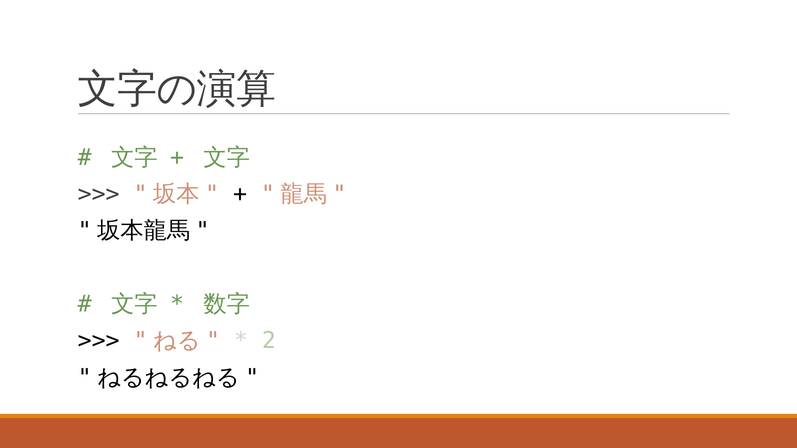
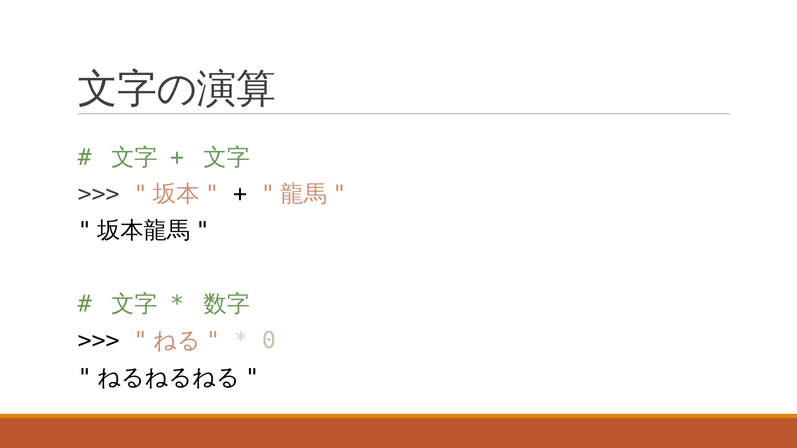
2: 2 -> 0 (269, 341)
